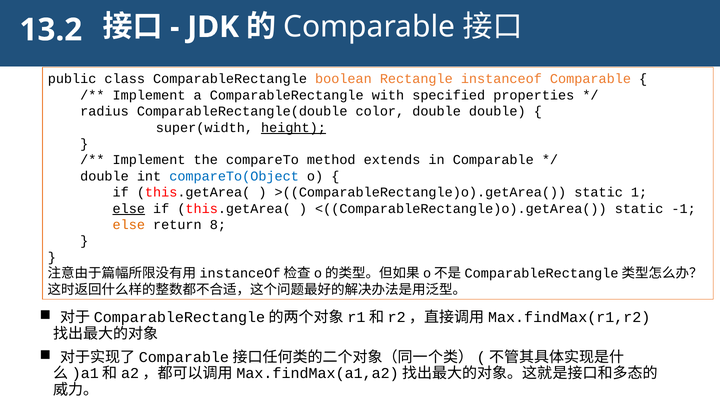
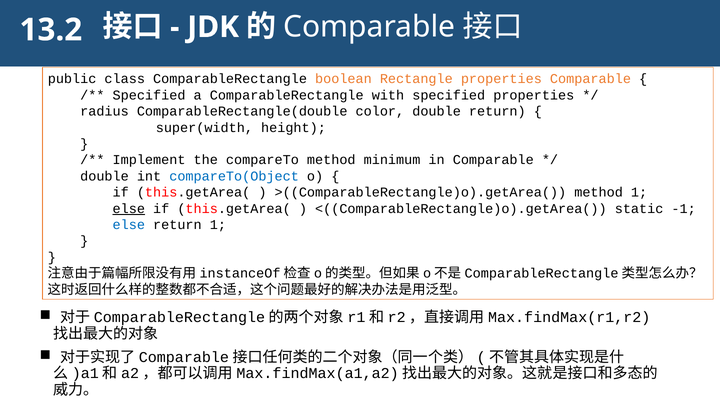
Rectangle instanceof: instanceof -> properties (501, 79)
Implement: Implement -> Specified (149, 95)
double double: double -> return (497, 111)
height underline: present -> none (293, 128)
extends: extends -> minimum (392, 160)
>((ComparableRectangle)o).getArea( static: static -> method (599, 192)
else colour: orange -> blue (129, 225)
return 8: 8 -> 1 (218, 225)
